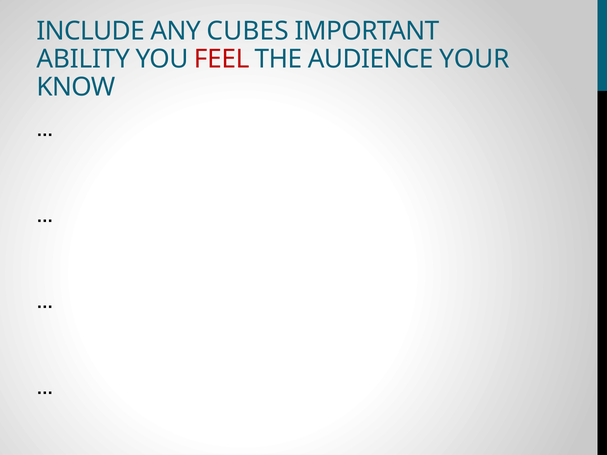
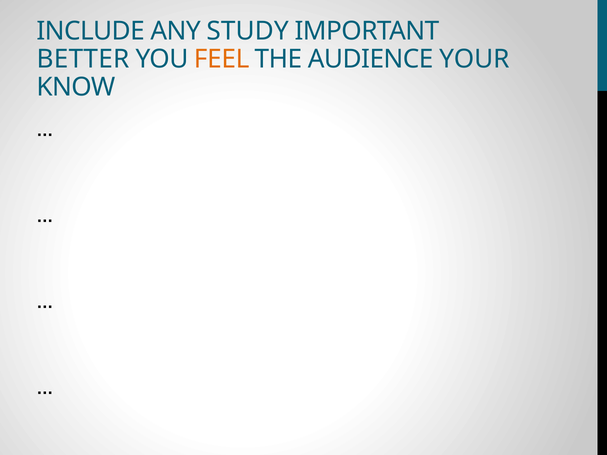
CUBES: CUBES -> STUDY (248, 31)
ABILITY: ABILITY -> BETTER (83, 59)
FEEL colour: red -> orange (222, 59)
